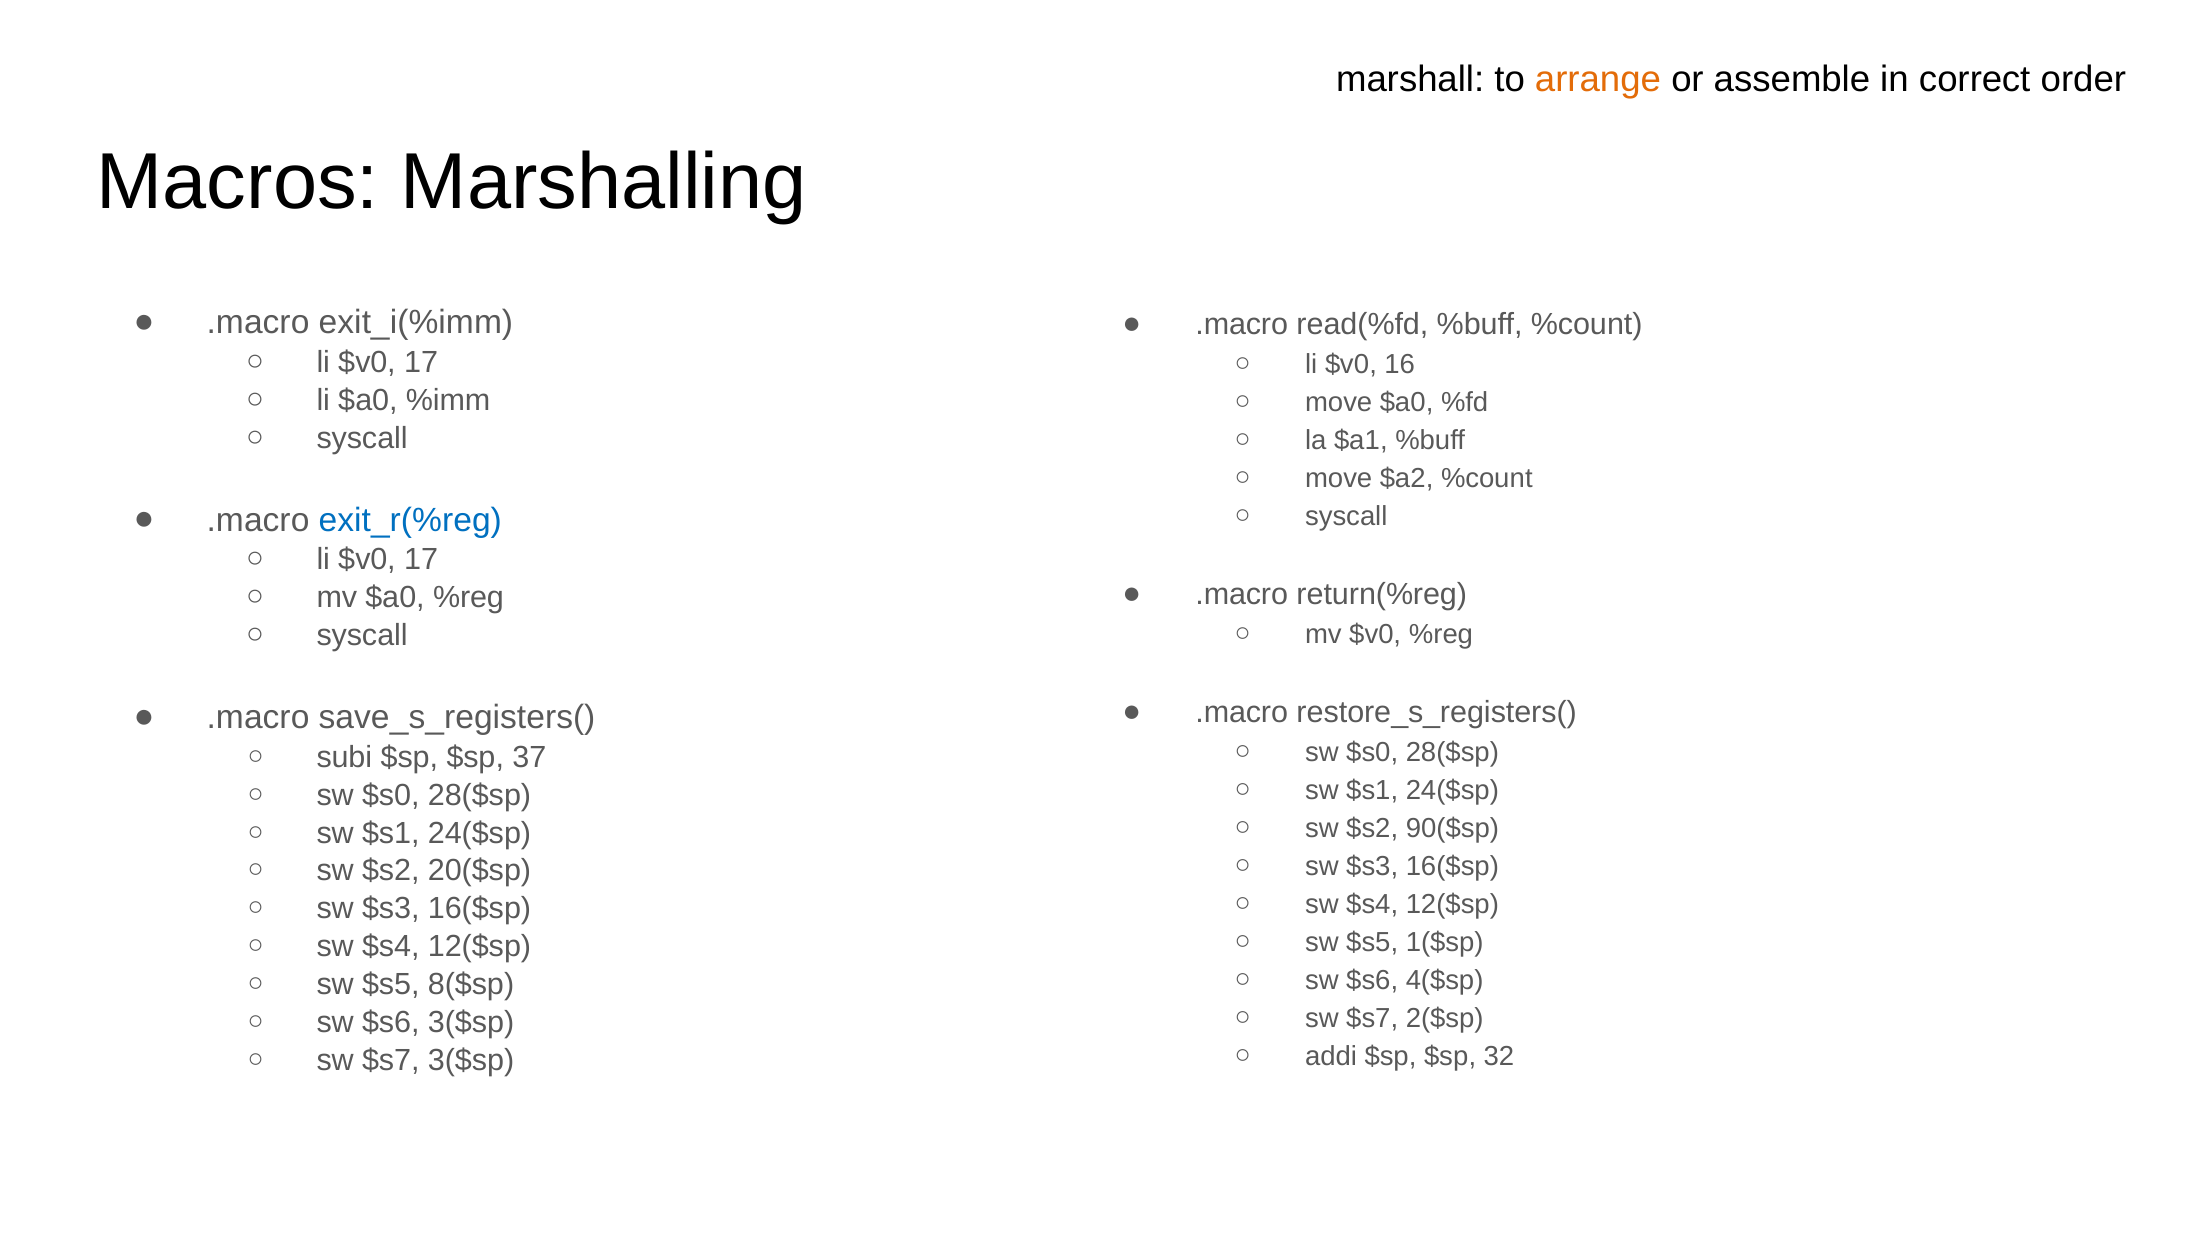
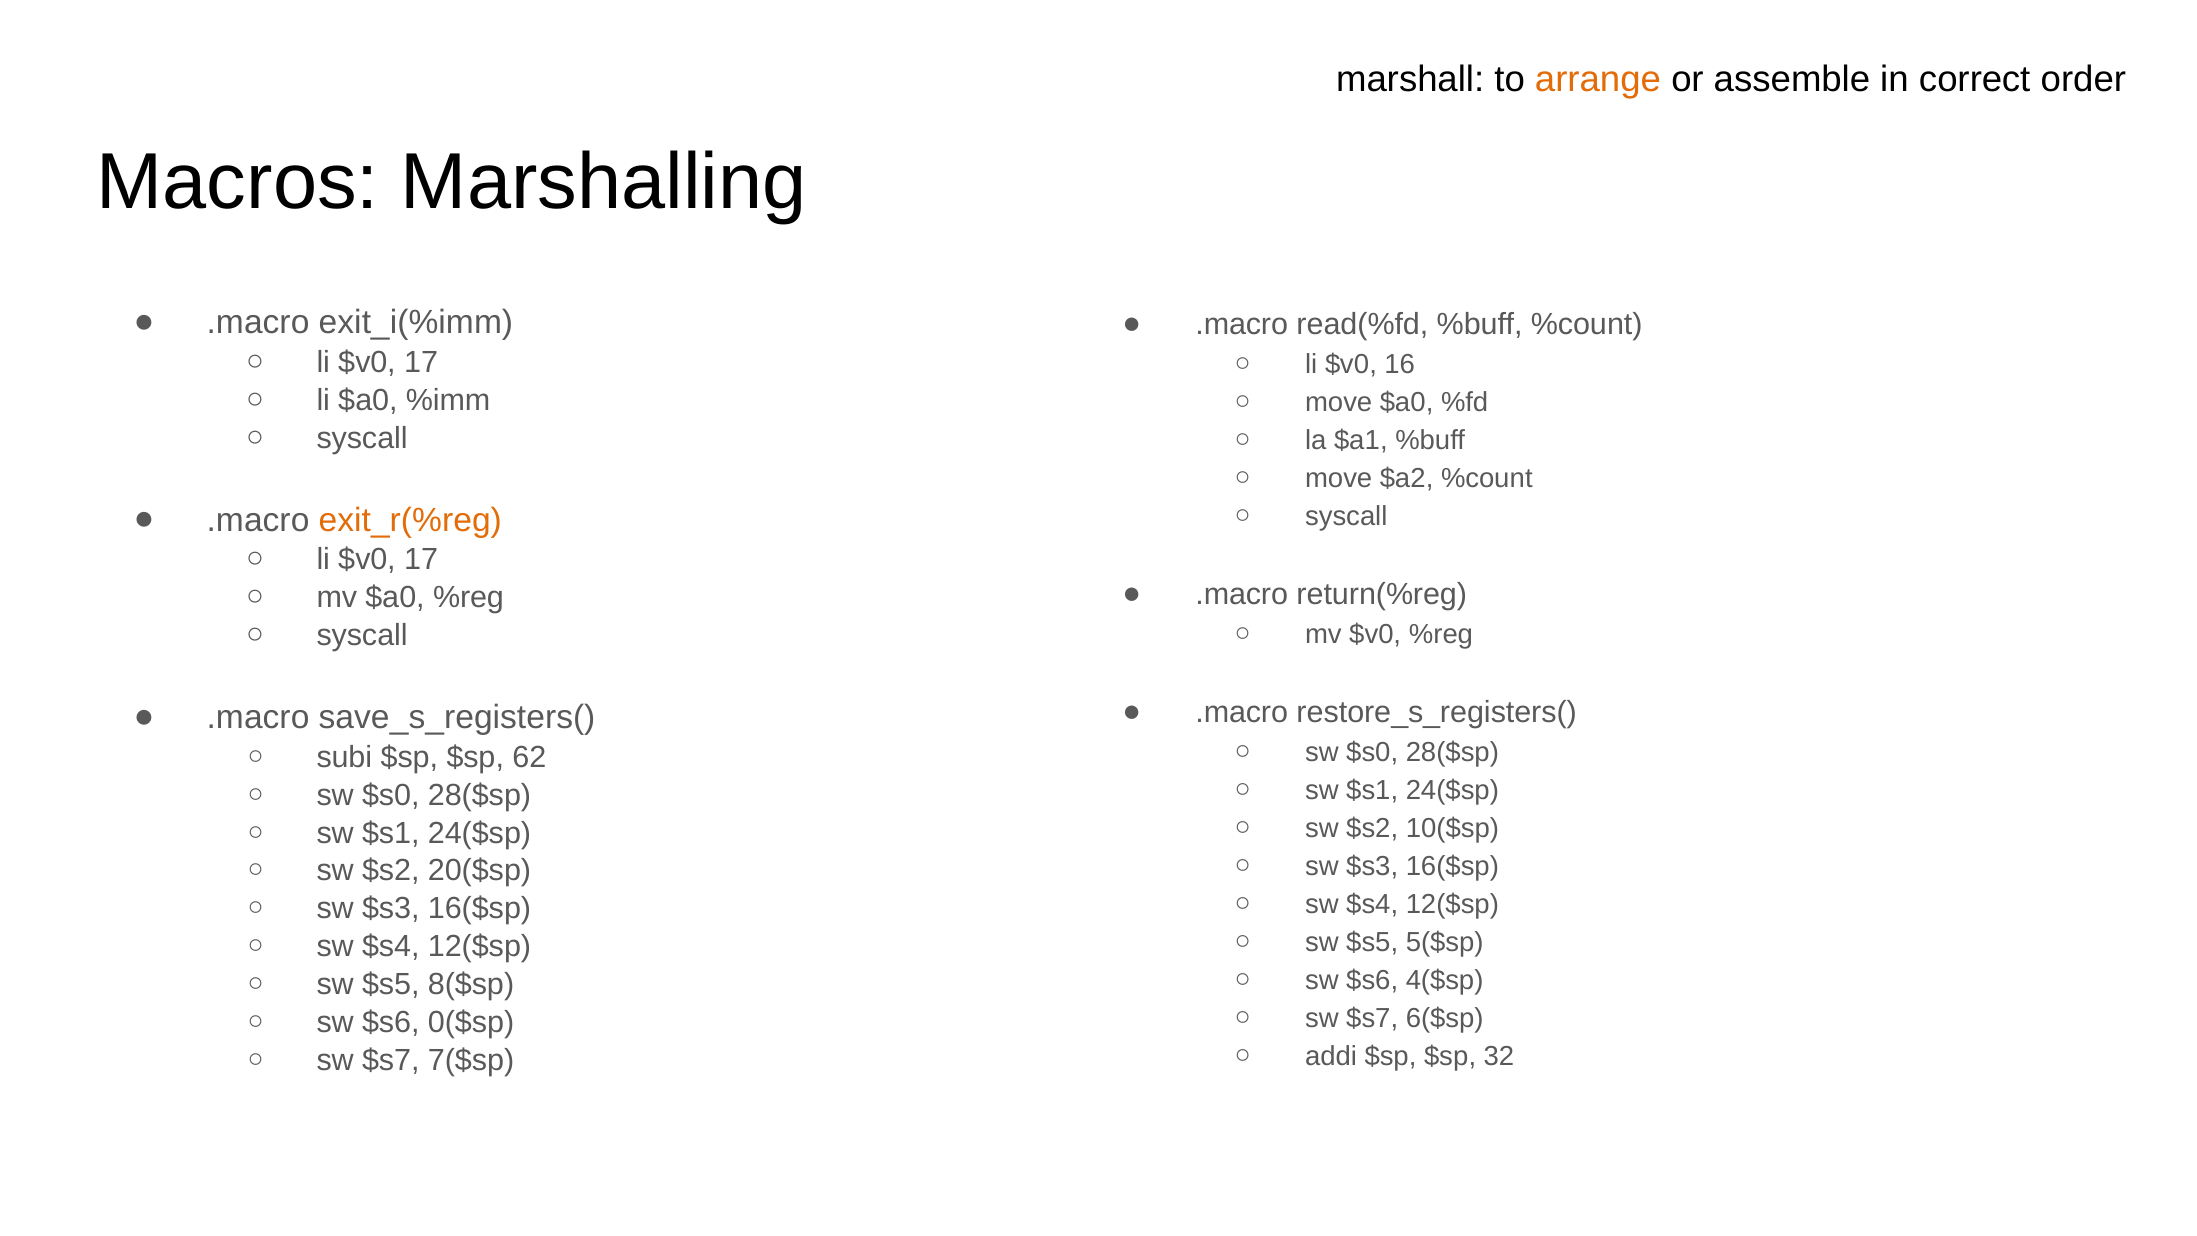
exit_r(%reg colour: blue -> orange (410, 520)
37: 37 -> 62 (529, 757)
90($sp: 90($sp -> 10($sp (1452, 828)
1($sp: 1($sp -> 5($sp (1445, 942)
2($sp: 2($sp -> 6($sp (1445, 1018)
$s6 3($sp: 3($sp -> 0($sp (471, 1022)
$s7 3($sp: 3($sp -> 7($sp (471, 1060)
